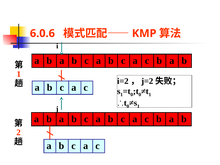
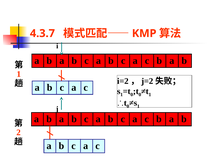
6.0.6: 6.0.6 -> 4.3.7 (42, 33)
